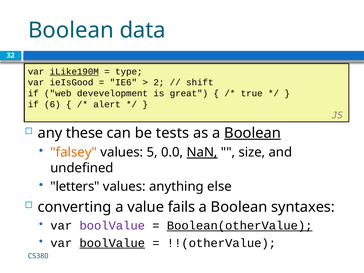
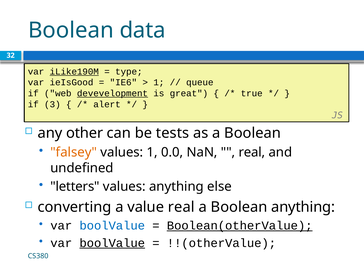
2: 2 -> 1 (159, 82)
shift: shift -> queue (200, 82)
devevelopment underline: none -> present (112, 93)
6: 6 -> 3 (52, 104)
these: these -> other (85, 133)
Boolean underline: present -> none (253, 133)
values 5: 5 -> 1 (152, 152)
NaN underline: present -> none (202, 152)
size: size -> real (252, 152)
value fails: fails -> real (181, 207)
Boolean syntaxes: syntaxes -> anything (303, 207)
boolValue colour: purple -> blue (112, 226)
